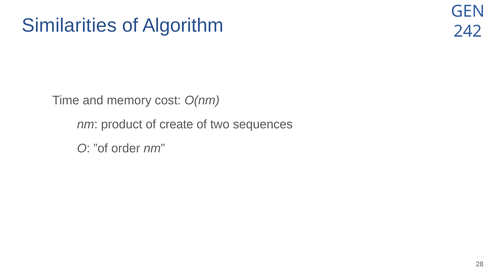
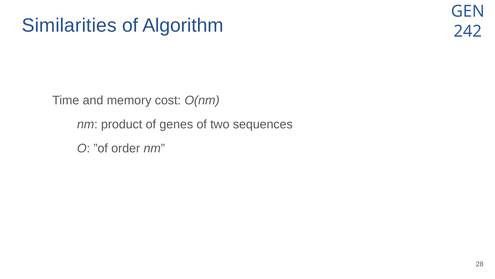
create: create -> genes (176, 124)
